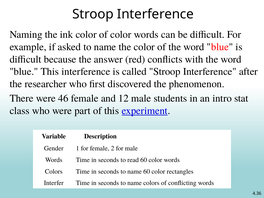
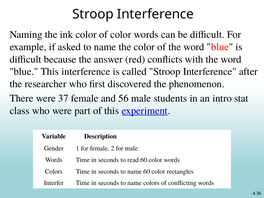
46: 46 -> 37 (63, 98)
12: 12 -> 56 (124, 98)
